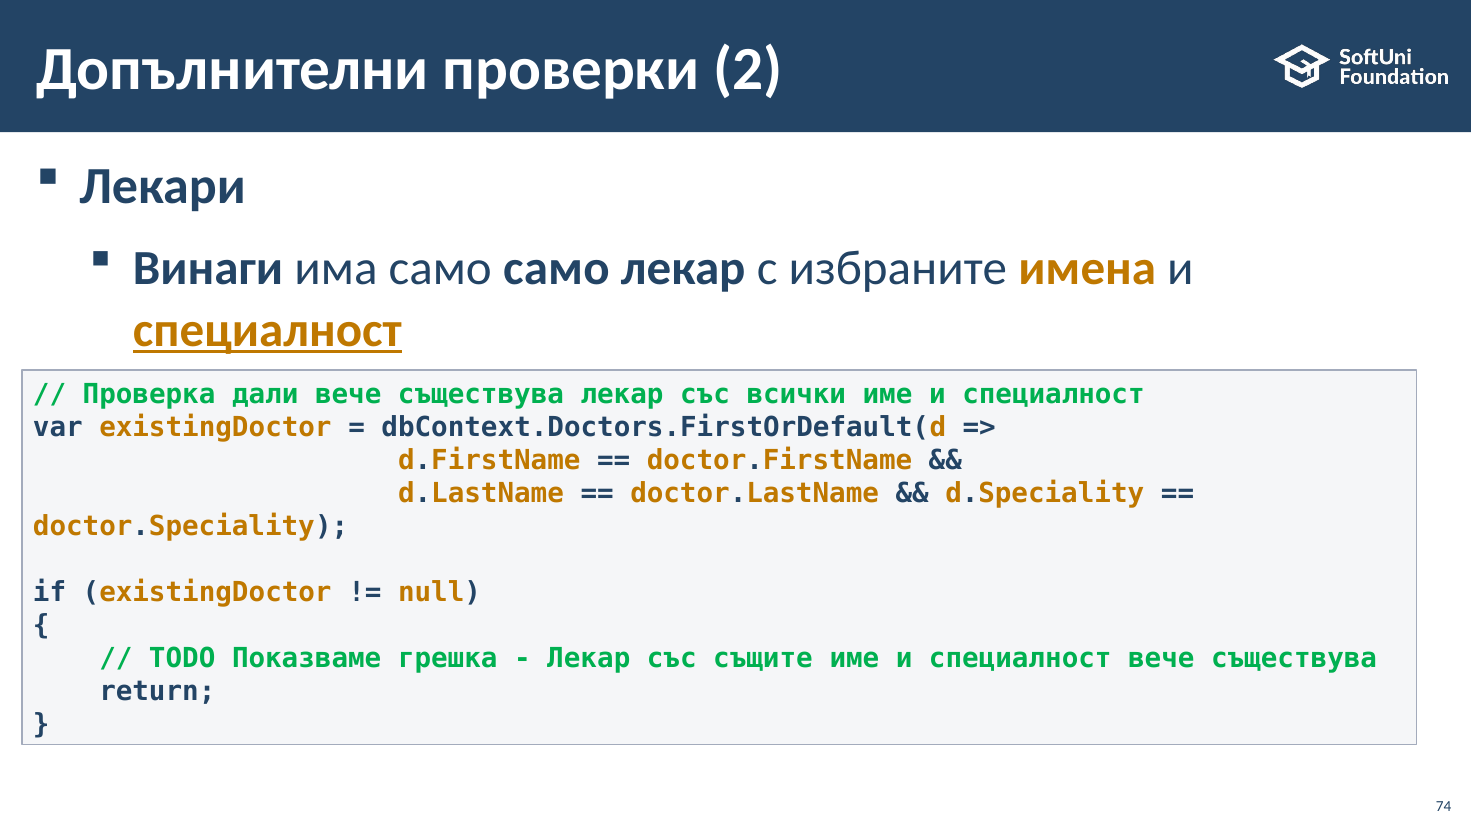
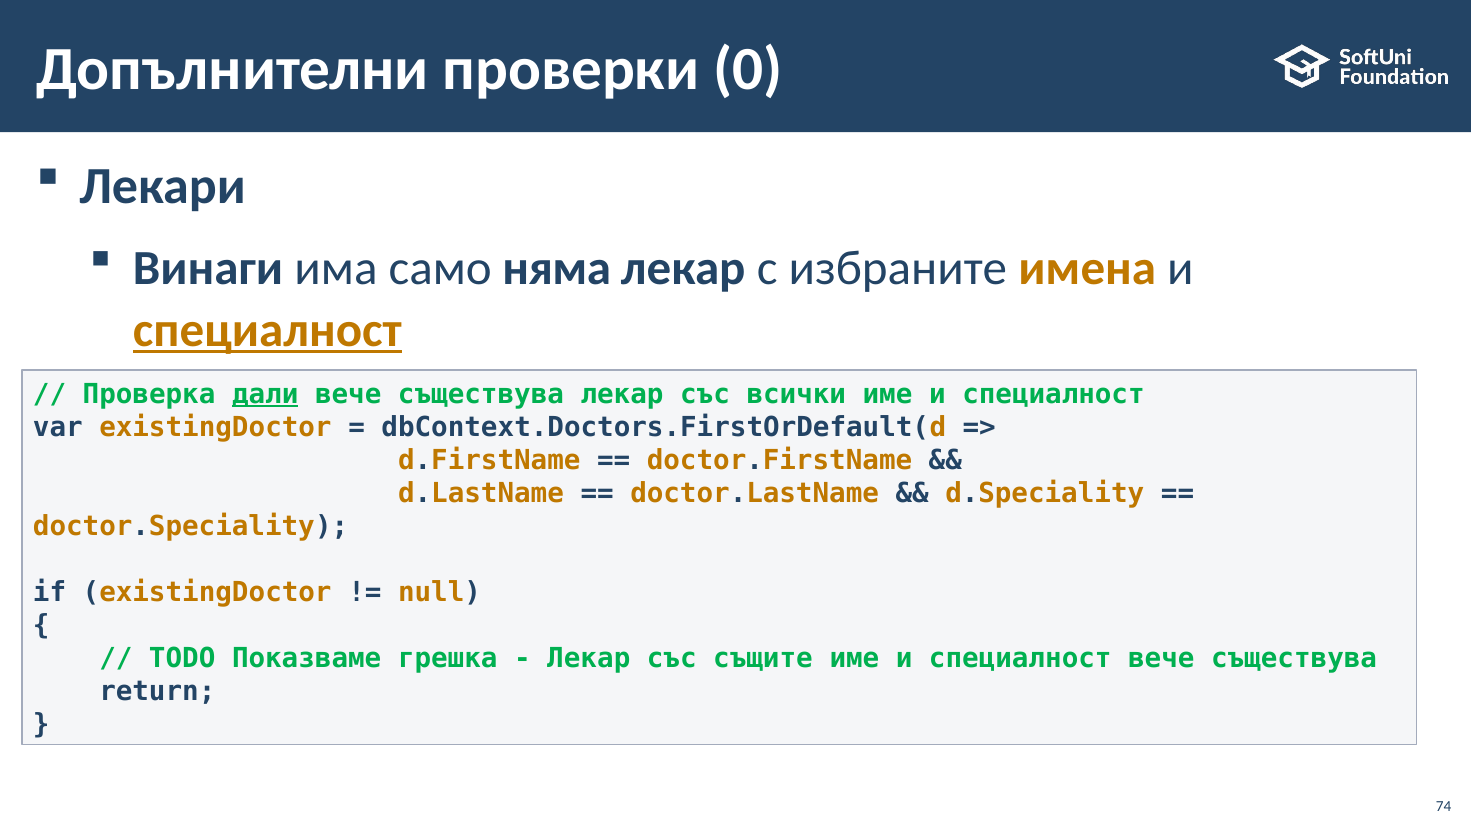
2: 2 -> 0 (748, 70)
само само: само -> няма (557, 268)
дали underline: none -> present (265, 394)
